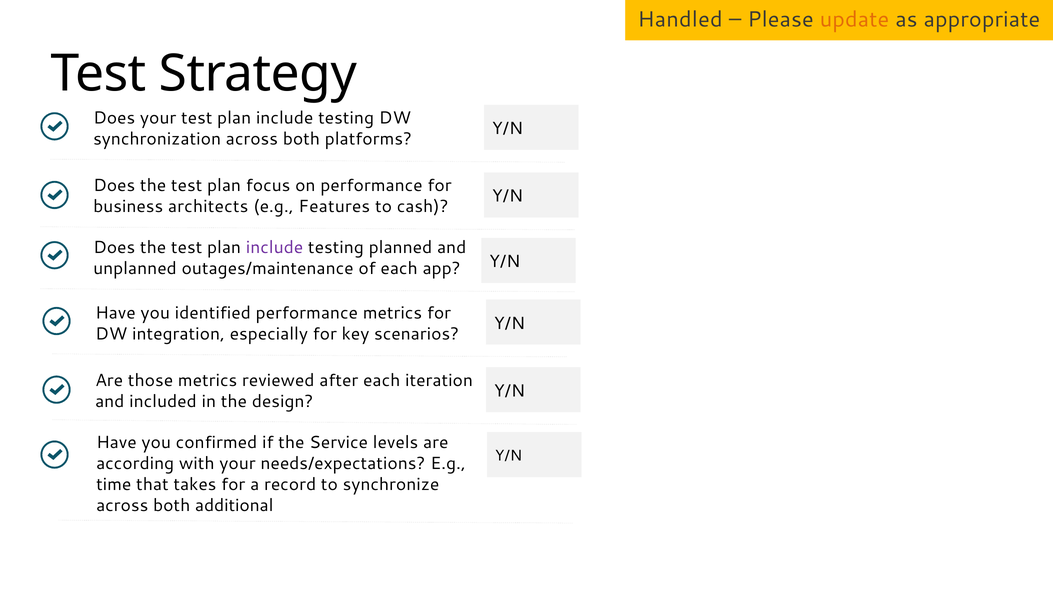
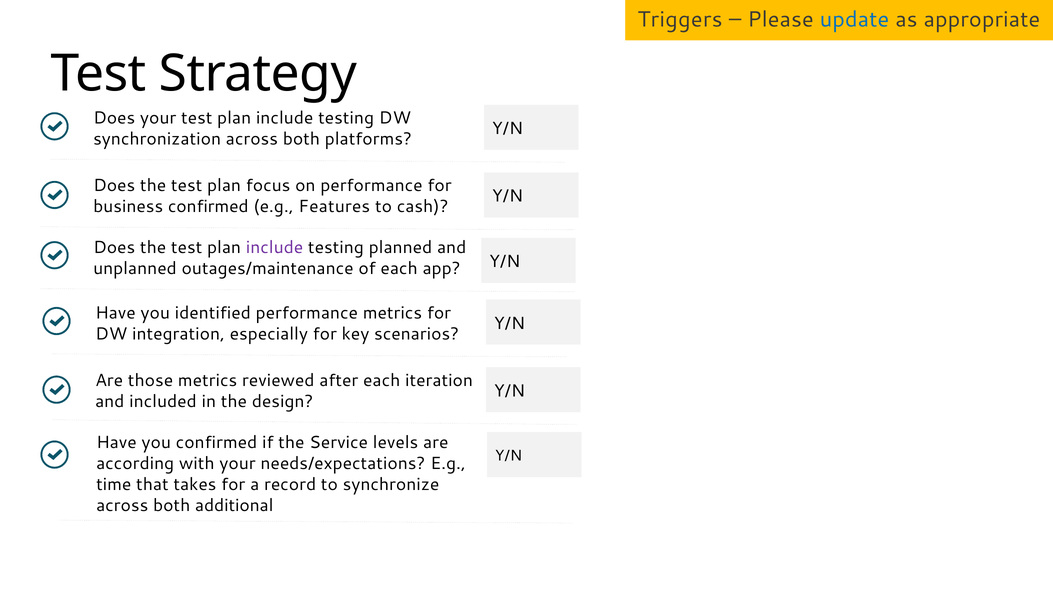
Handled: Handled -> Triggers (680, 20)
update colour: orange -> blue (854, 20)
business architects: architects -> confirmed (208, 207)
